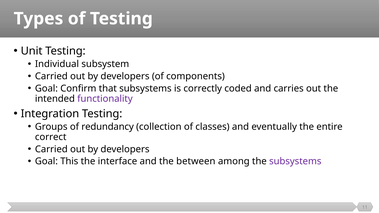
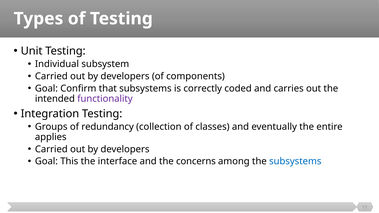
correct: correct -> applies (51, 137)
between: between -> concerns (196, 161)
subsystems colour: purple -> blue (295, 161)
